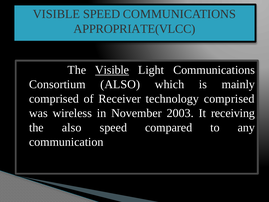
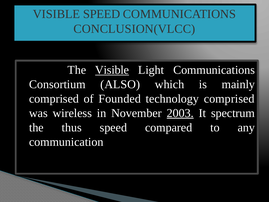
APPROPRIATE(VLCC: APPROPRIATE(VLCC -> CONCLUSION(VLCC (134, 29)
Receiver: Receiver -> Founded (120, 99)
2003 underline: none -> present (180, 113)
receiving: receiving -> spectrum (233, 113)
the also: also -> thus (72, 127)
